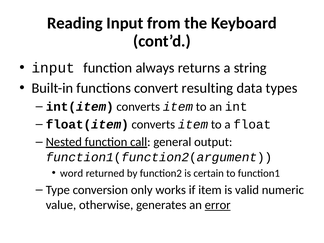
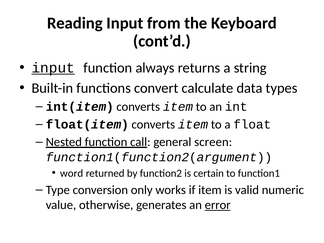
input underline: none -> present (53, 68)
resulting: resulting -> calculate (208, 88)
output: output -> screen (213, 142)
